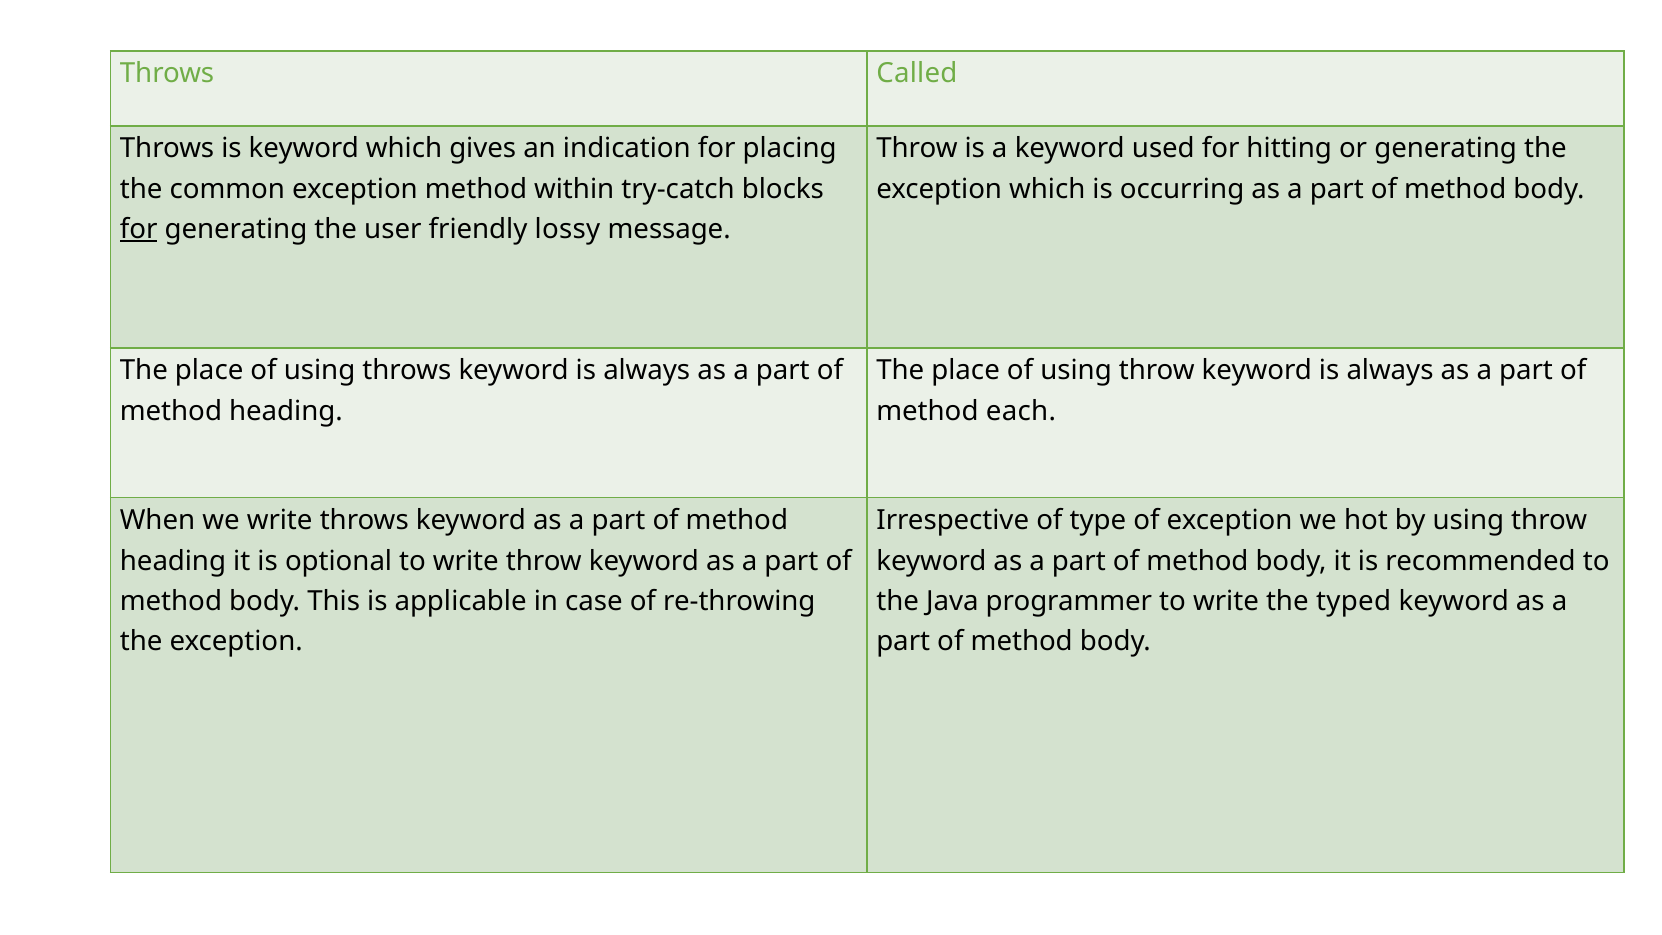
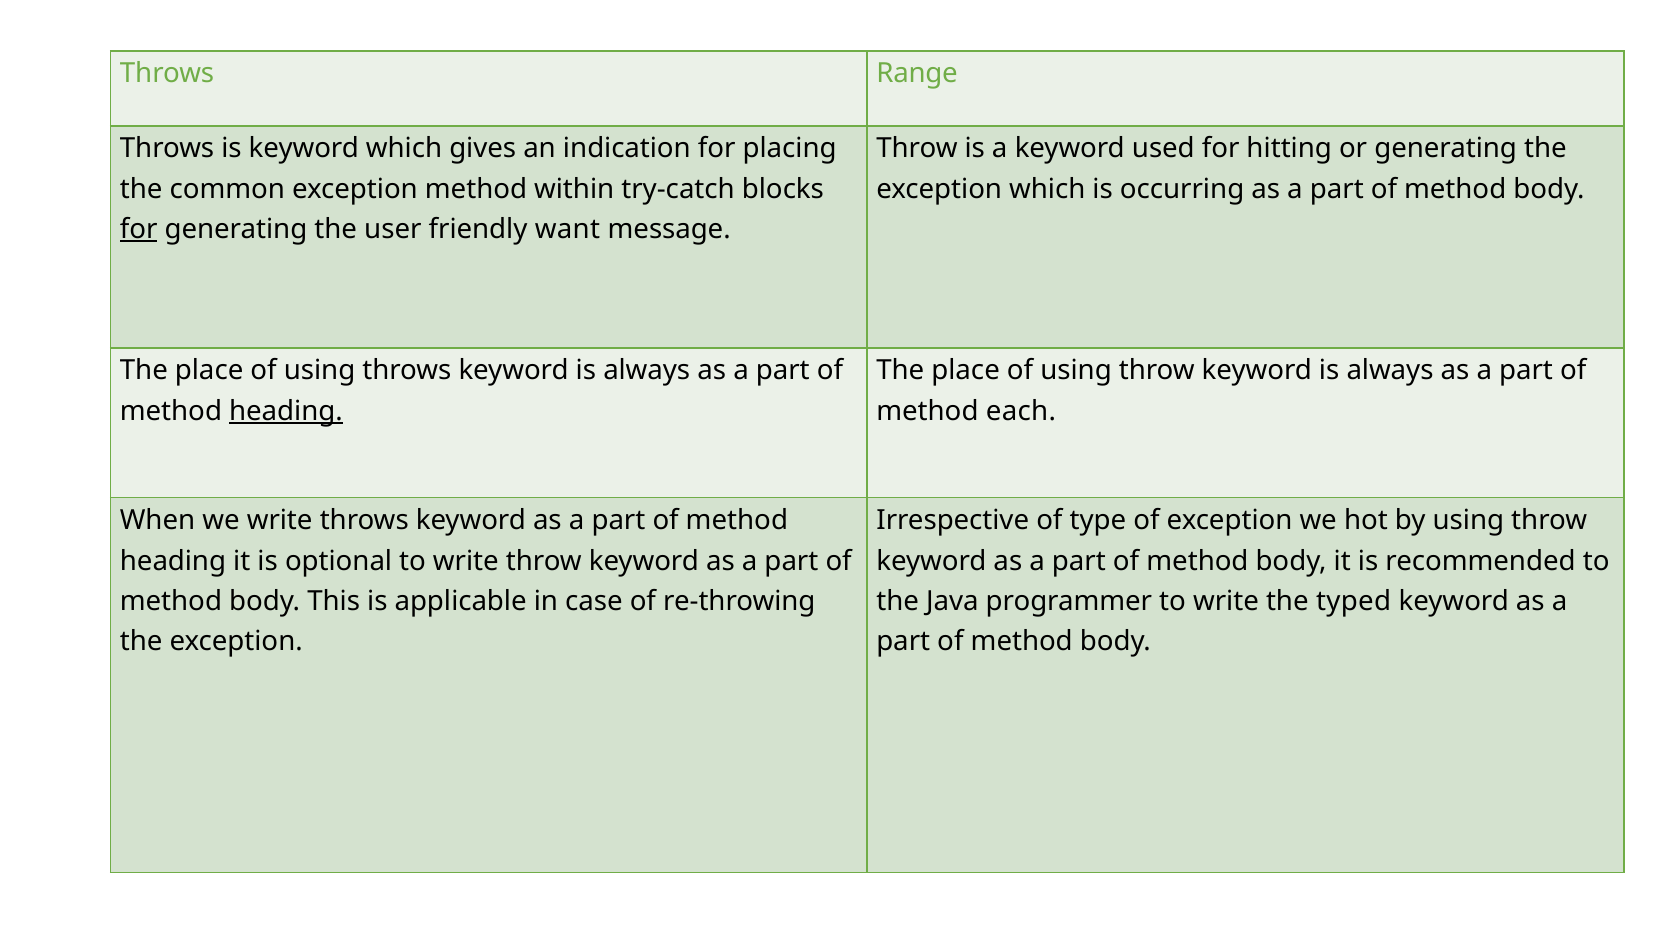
Called: Called -> Range (917, 74)
lossy: lossy -> want (567, 229)
heading underline: none -> present (286, 411)
